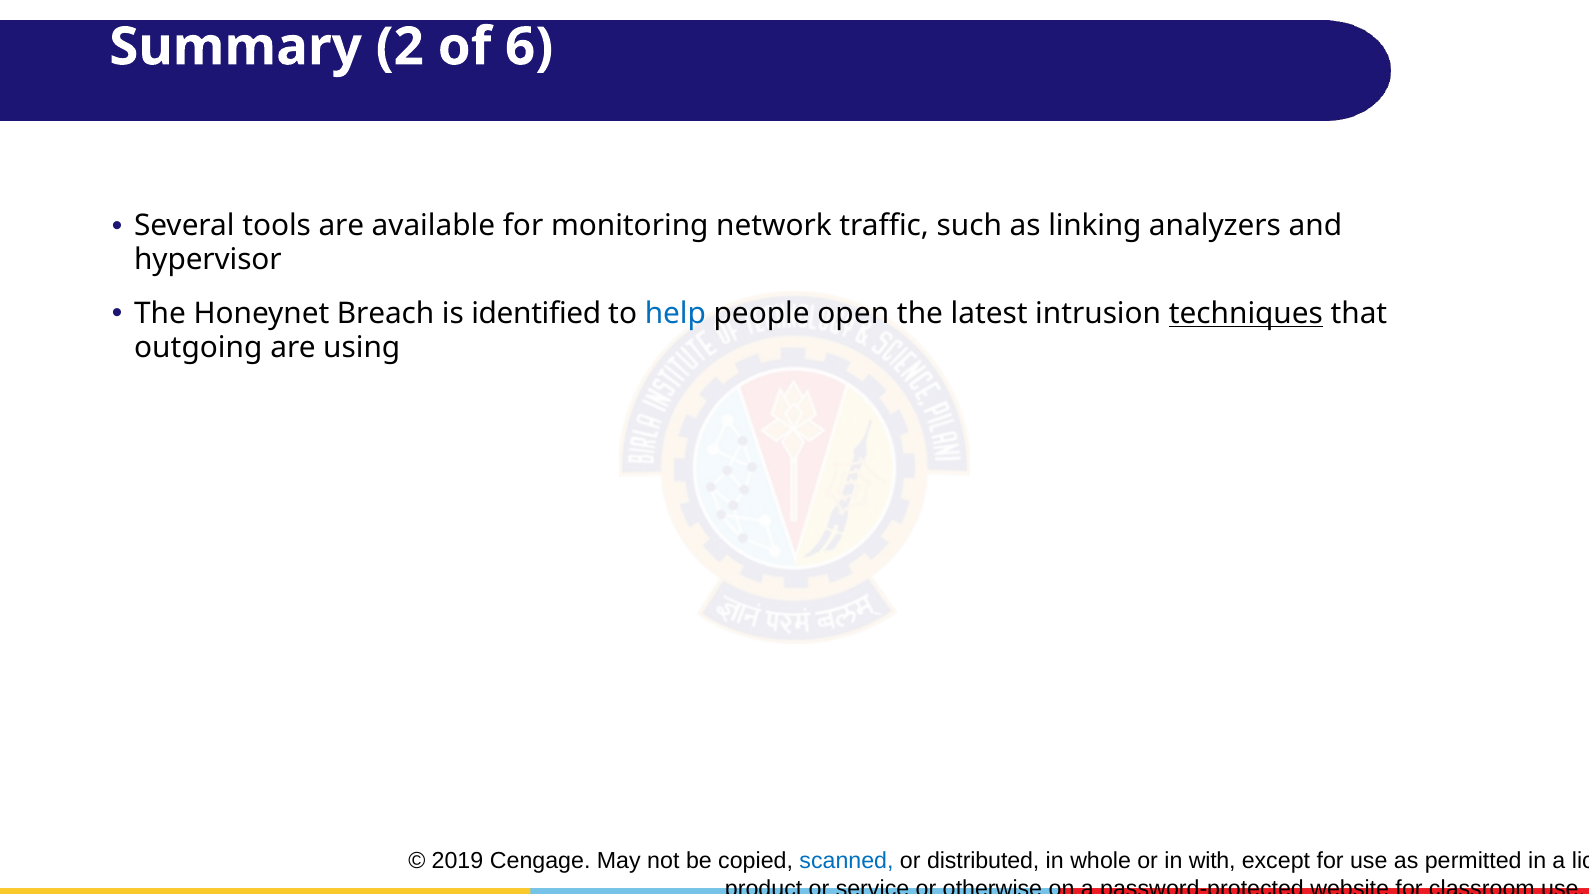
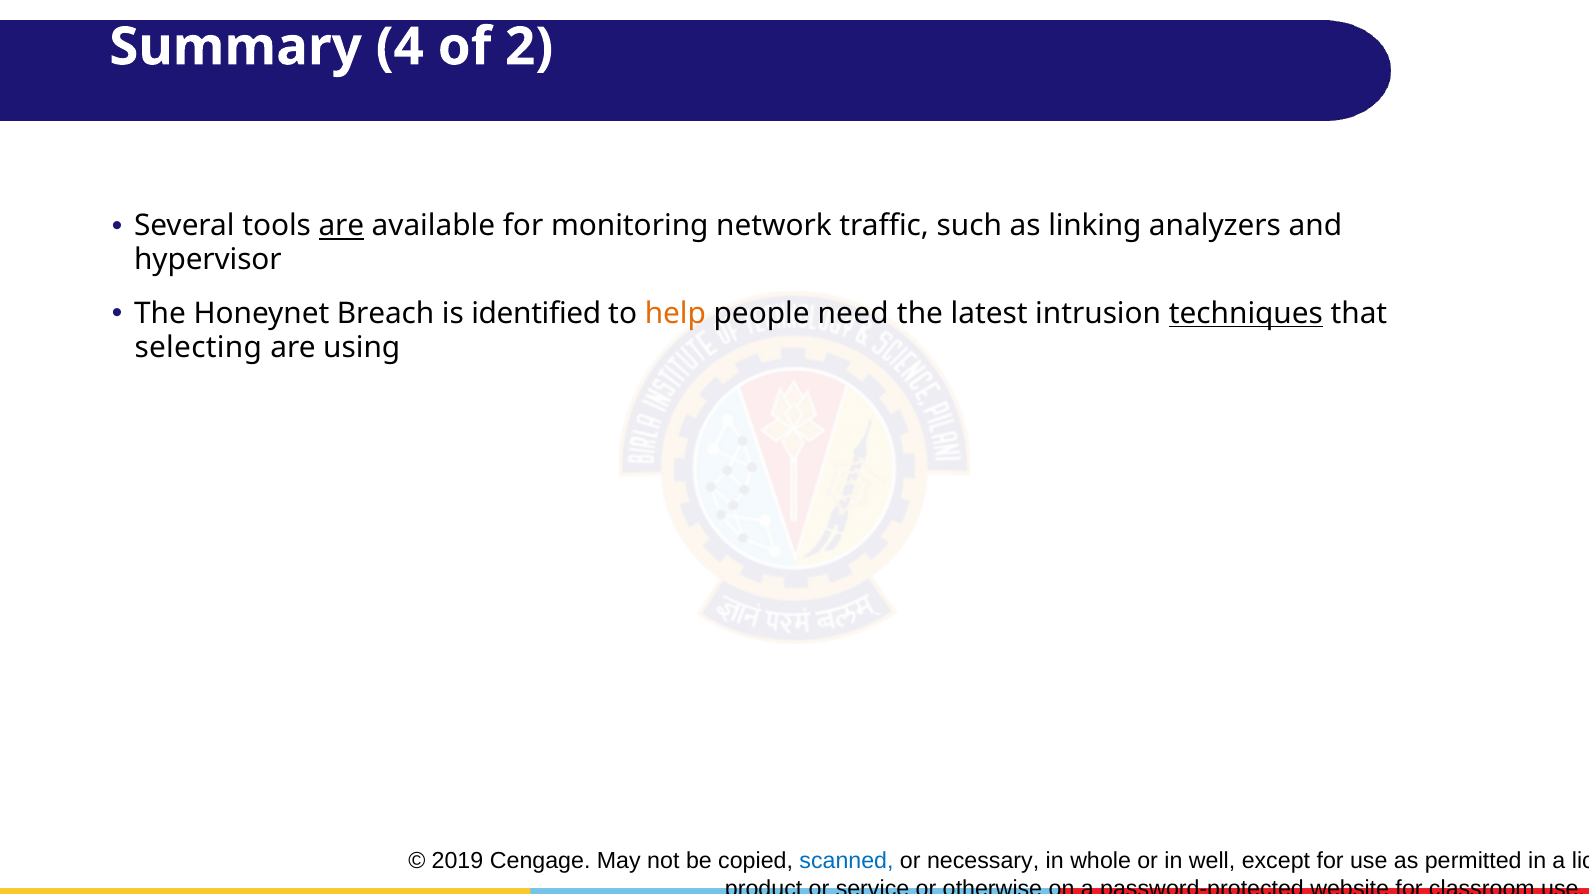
2: 2 -> 4 (400, 47)
6: 6 -> 2 (529, 47)
are underline: none -> present (341, 226)
help colour: blue -> orange (675, 314)
open: open -> need (853, 314)
outgoing: outgoing -> selecting (198, 348)
or distributed: distributed -> necessary (983, 861)
in with: with -> well (1212, 861)
